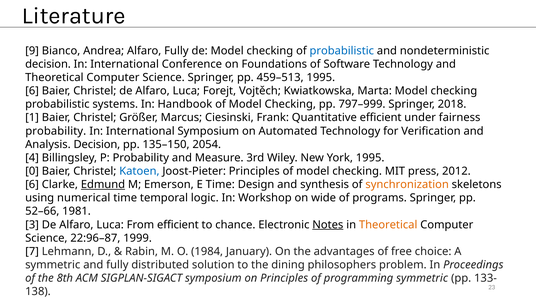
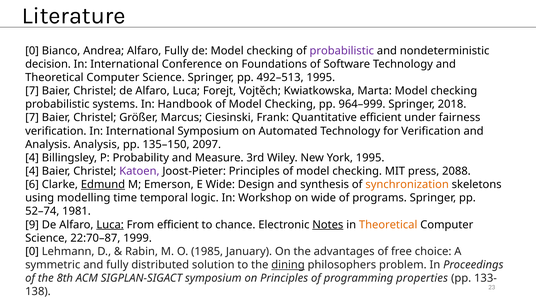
9: 9 -> 0 (32, 51)
probabilistic colour: blue -> purple (342, 51)
459–513: 459–513 -> 492–513 (280, 78)
6: 6 -> 7 (32, 91)
797–999: 797–999 -> 964–999 (362, 104)
1: 1 -> 7 (32, 118)
probability: probability -> verification (56, 131)
Analysis Decision: Decision -> Analysis (97, 145)
2054: 2054 -> 2097 (207, 145)
0: 0 -> 4 (32, 171)
Katoen colour: blue -> purple (139, 171)
2012: 2012 -> 2088 (456, 171)
E Time: Time -> Wide (220, 185)
numerical: numerical -> modelling (84, 198)
52–66: 52–66 -> 52–74 (42, 212)
3: 3 -> 9 (32, 225)
Luca underline: none -> present (110, 225)
22:96–87: 22:96–87 -> 22:70–87 (95, 238)
7: 7 -> 0 (32, 252)
1984: 1984 -> 1985 (207, 252)
dining underline: none -> present (288, 265)
programming symmetric: symmetric -> properties (422, 279)
